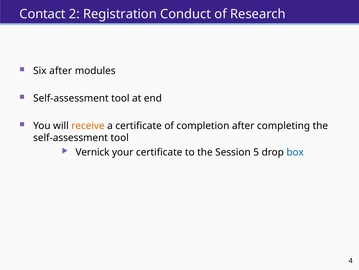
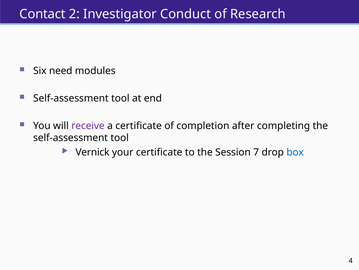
Registration: Registration -> Investigator (120, 14)
Six after: after -> need (61, 71)
receive colour: orange -> purple (88, 126)
5: 5 -> 7 (256, 152)
